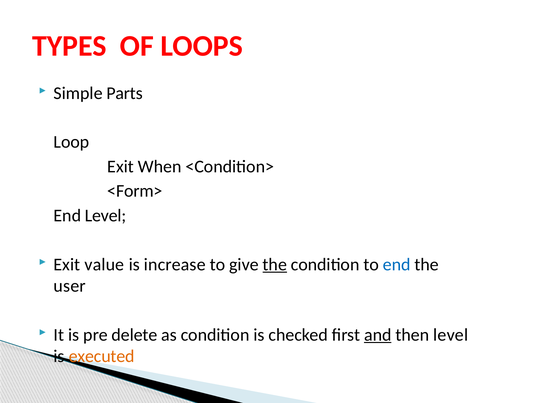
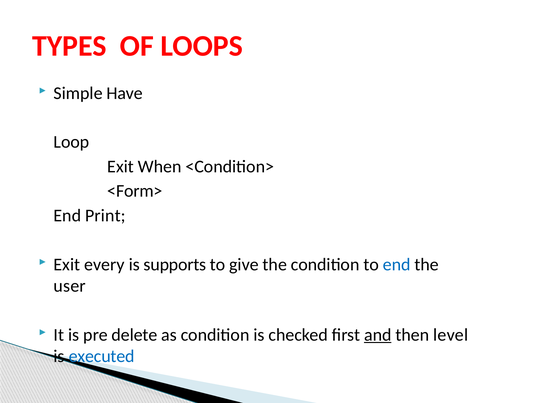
Parts: Parts -> Have (125, 93)
End Level: Level -> Print (105, 215)
value: value -> every (104, 264)
increase: increase -> supports (175, 264)
the underline: present -> none (275, 264)
executed colour: orange -> blue (102, 356)
